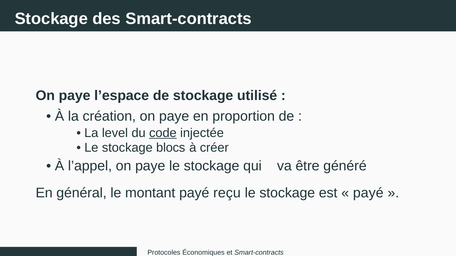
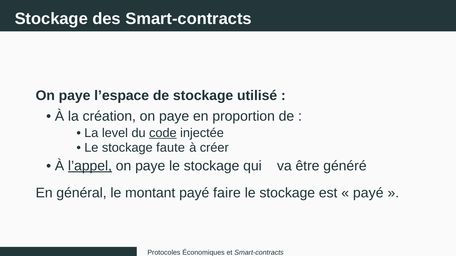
blocs: blocs -> faute (171, 148)
l’appel underline: none -> present (90, 166)
reçu: reçu -> faire (227, 193)
